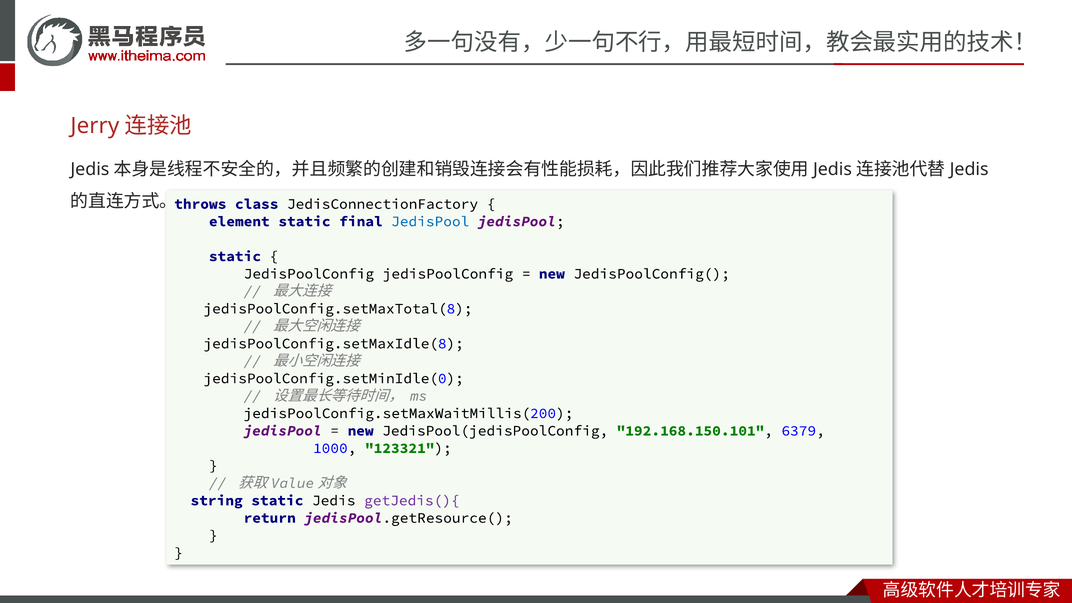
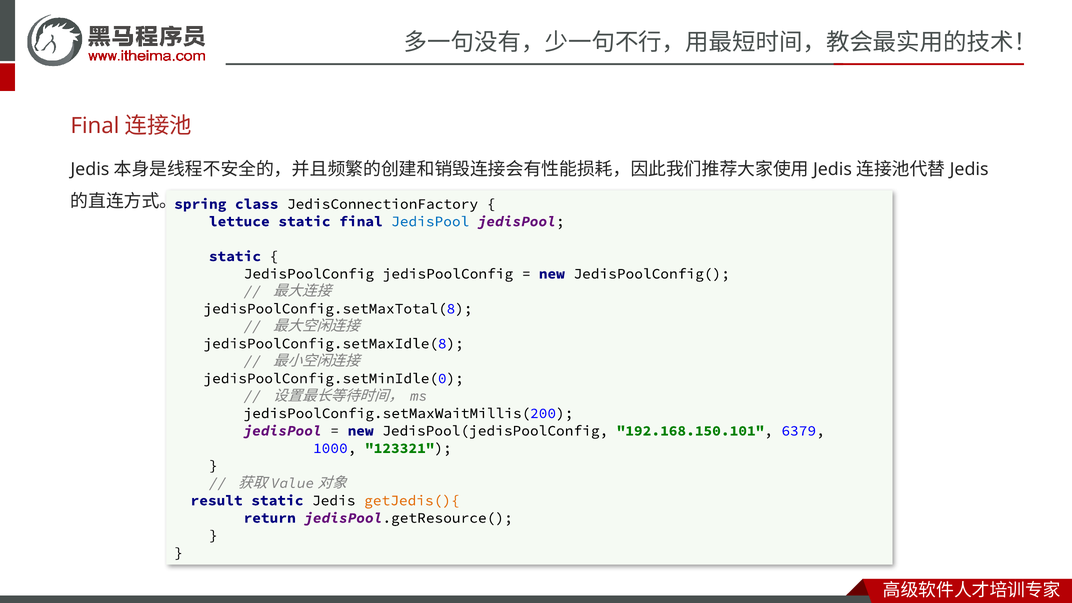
Jerry: Jerry -> Final (95, 126)
throws: throws -> spring (200, 204)
element: element -> lettuce (239, 221)
string: string -> result (217, 500)
getJedis(){ colour: purple -> orange (412, 500)
